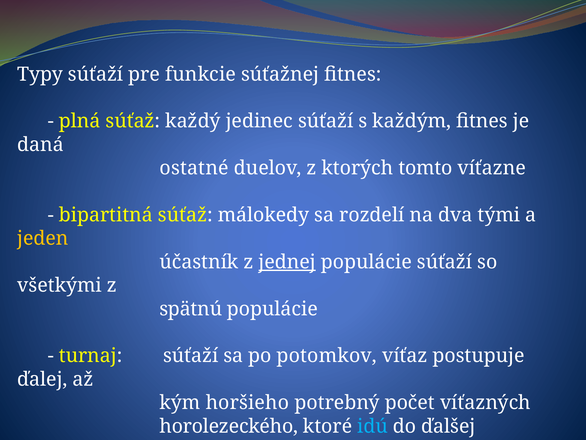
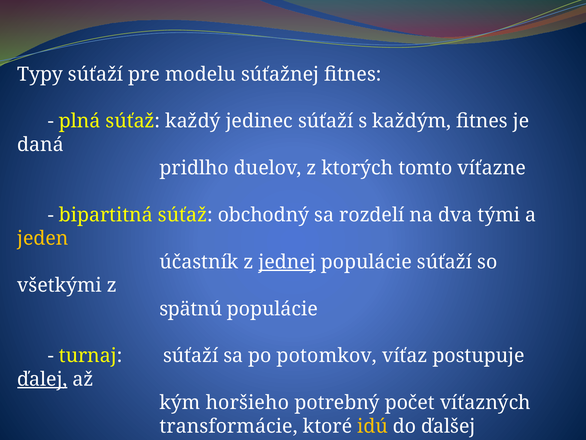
funkcie: funkcie -> modelu (201, 74)
ostatné: ostatné -> pridlho (194, 168)
málokedy: málokedy -> obchodný (264, 215)
ďalej underline: none -> present (42, 379)
horolezeckého: horolezeckého -> transformácie (229, 426)
idú colour: light blue -> yellow (373, 426)
